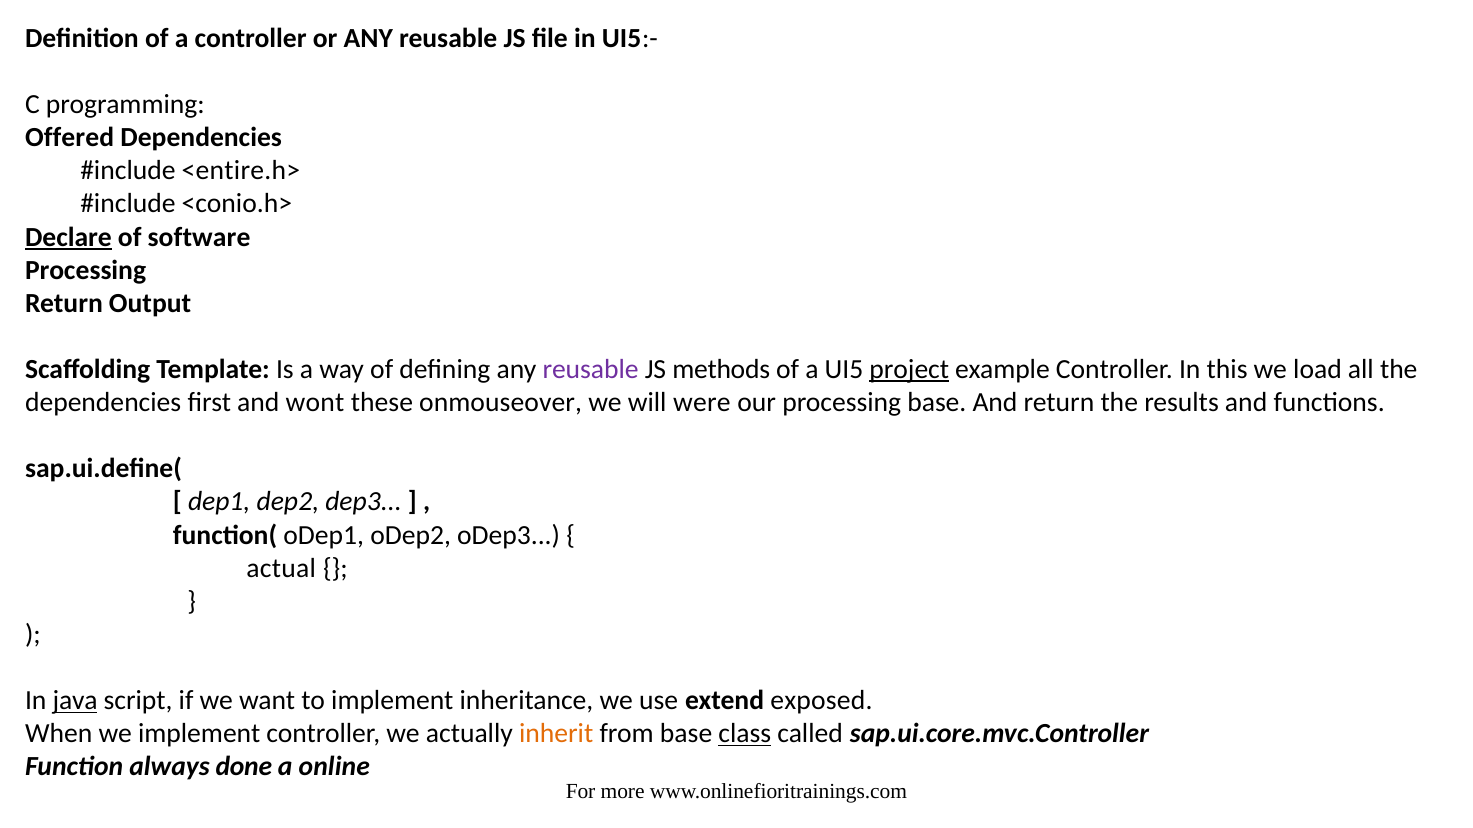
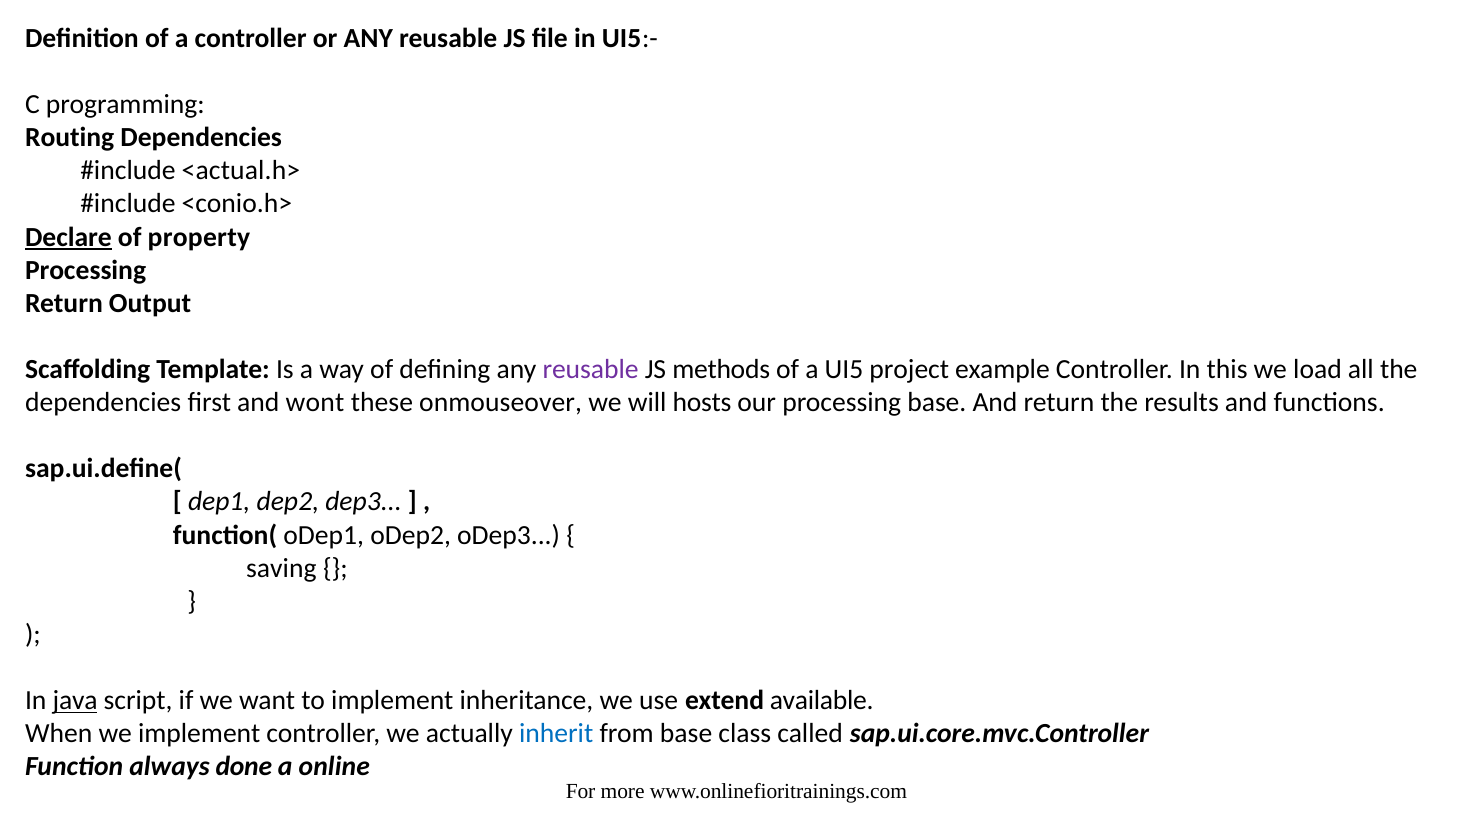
Offered: Offered -> Routing (70, 138)
<entire.h>: <entire.h> -> <actual.h> (241, 171)
software: software -> property (199, 237)
project underline: present -> none (909, 370)
were: were -> hosts (702, 403)
actual: actual -> saving (281, 568)
exposed: exposed -> available (822, 701)
inherit colour: orange -> blue (556, 734)
class underline: present -> none (745, 734)
